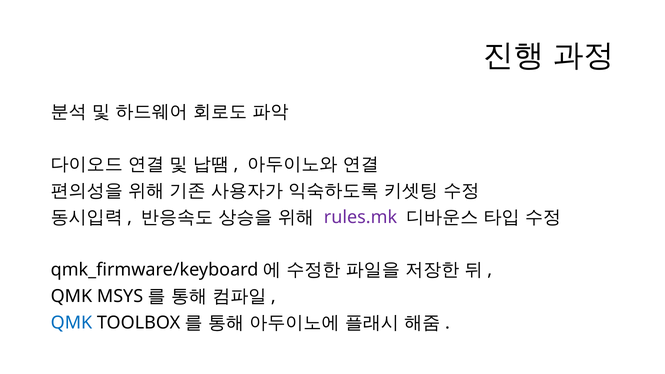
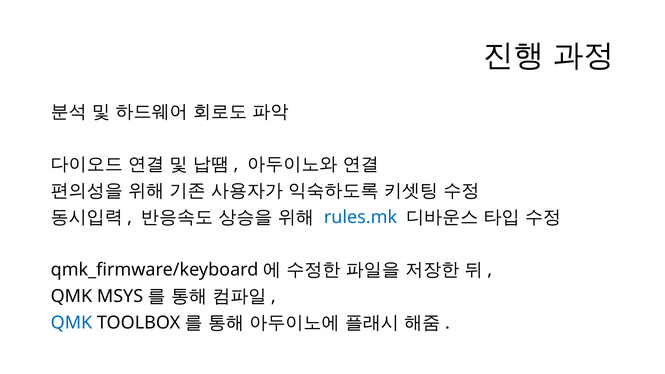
rules.mk colour: purple -> blue (360, 217)
